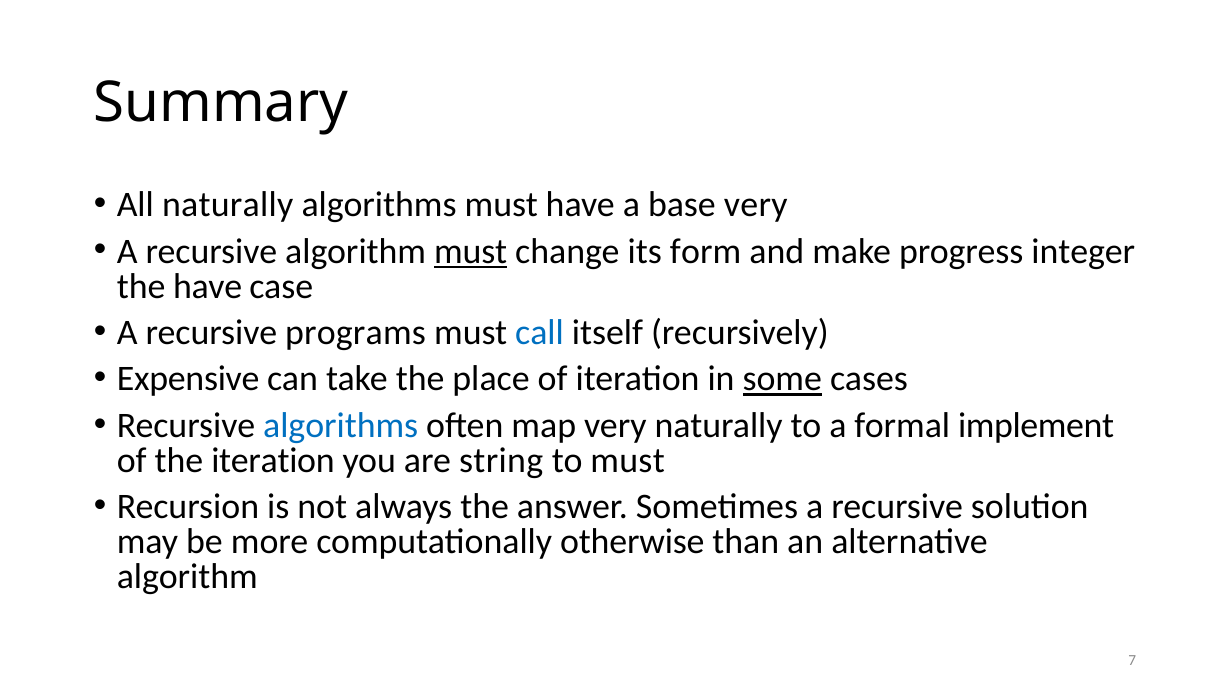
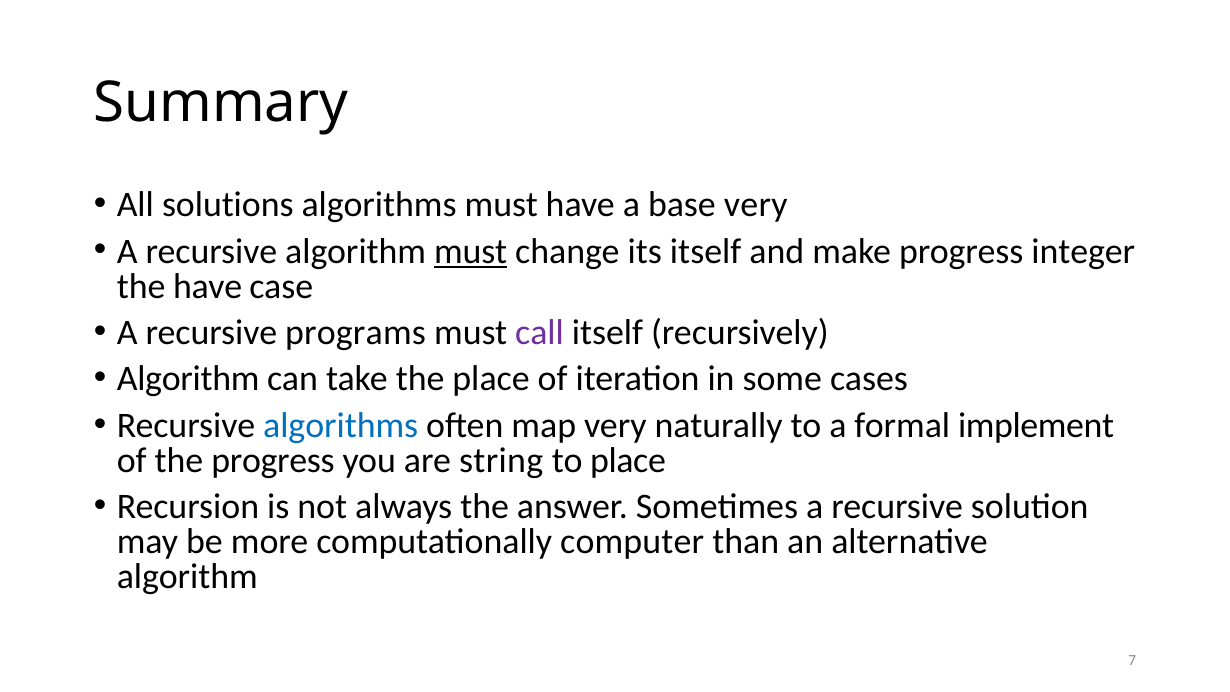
All naturally: naturally -> solutions (228, 205)
its form: form -> itself (706, 251)
call colour: blue -> purple (540, 333)
Expensive: Expensive -> Algorithm (188, 379)
some underline: present -> none (782, 379)
the iteration: iteration -> progress (273, 460)
to must: must -> place (628, 460)
otherwise: otherwise -> computer (632, 542)
